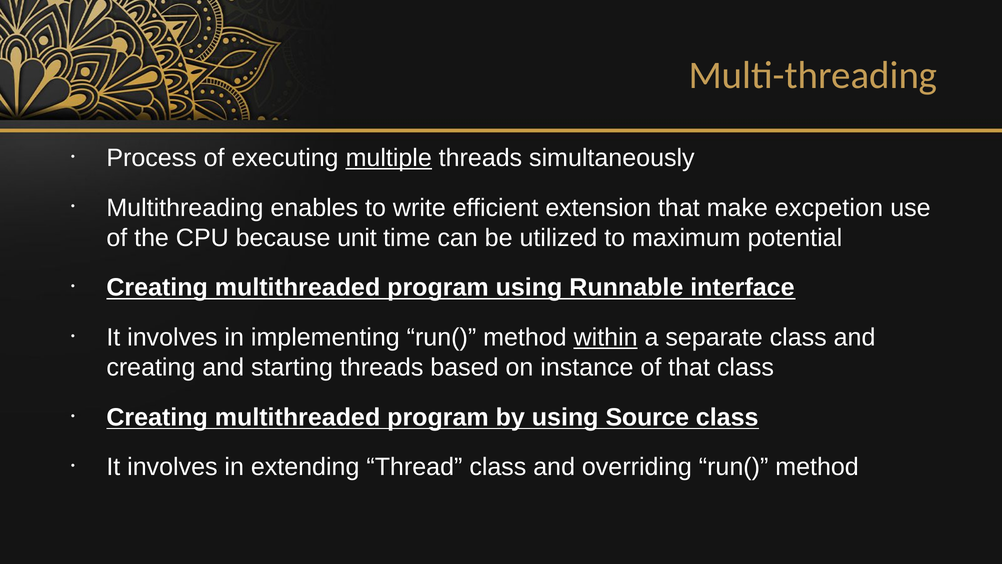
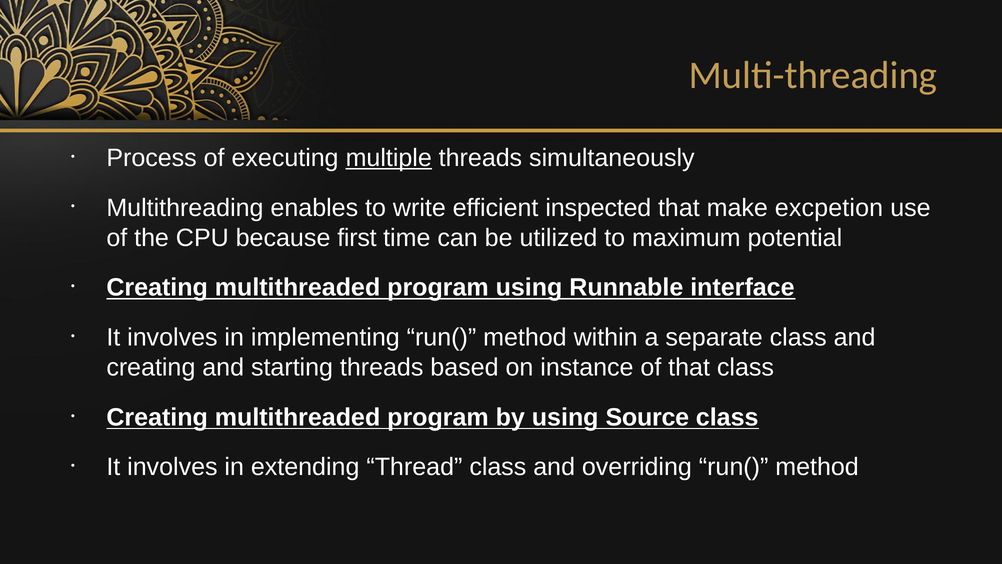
extension: extension -> inspected (598, 208)
unit: unit -> first (357, 238)
within underline: present -> none (606, 337)
